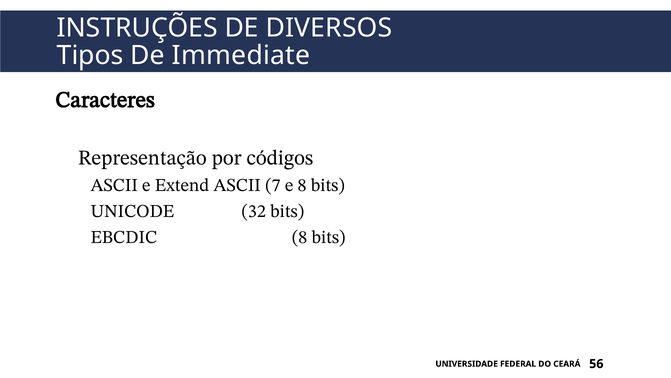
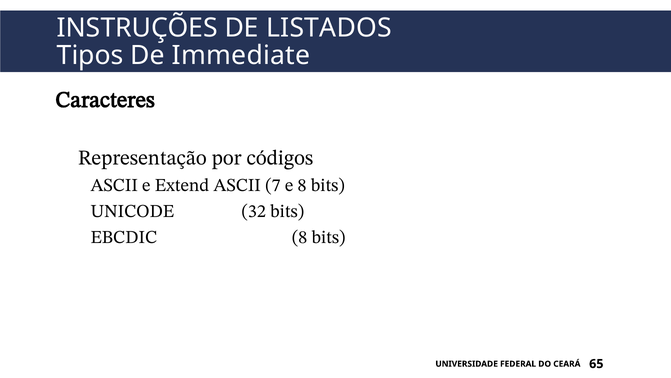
DIVERSOS: DIVERSOS -> LISTADOS (329, 28)
56: 56 -> 65 (596, 363)
